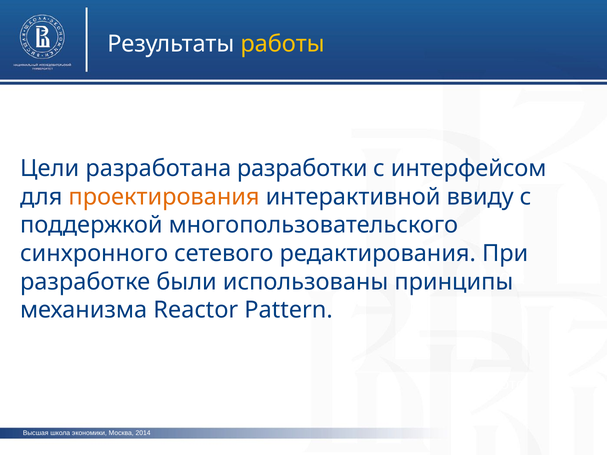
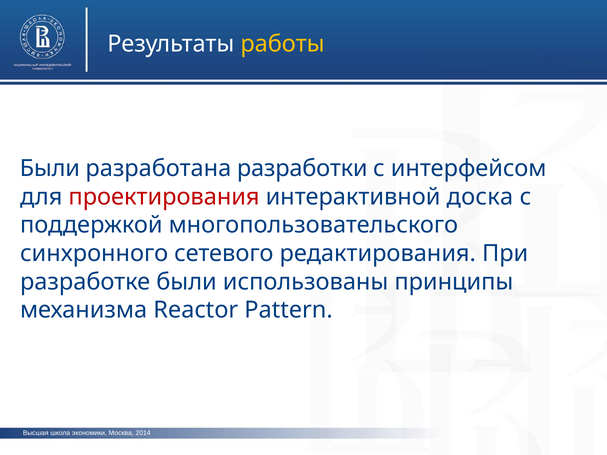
Цели: Цели -> Были (50, 169)
проектирования colour: orange -> red (164, 197)
ввиду: ввиду -> доска (480, 197)
